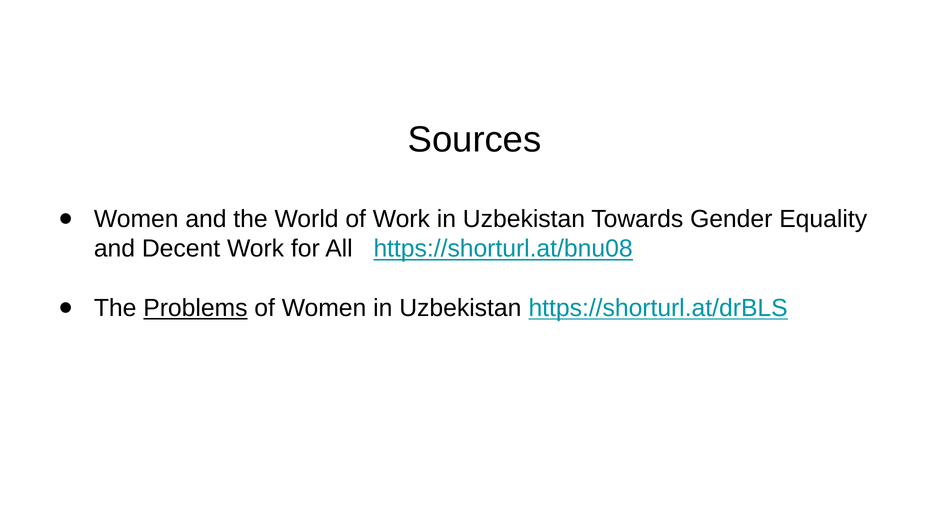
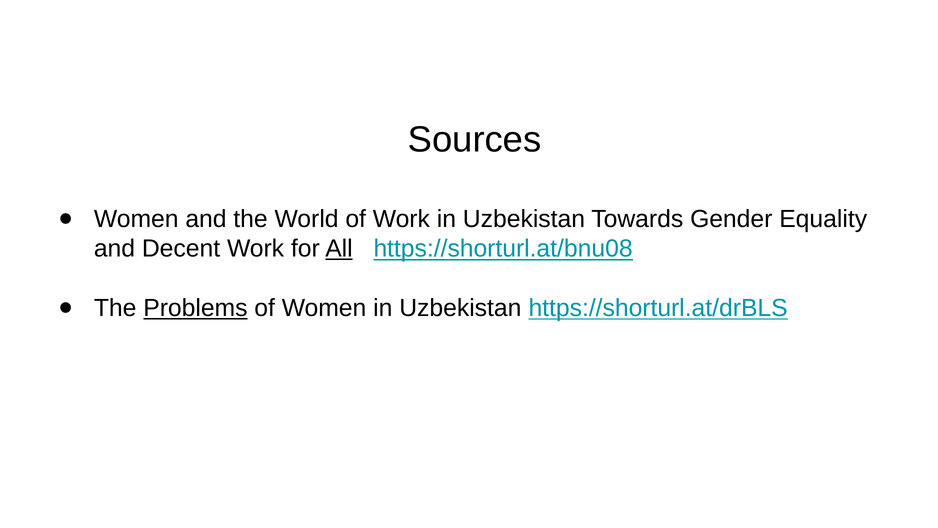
All underline: none -> present (339, 249)
